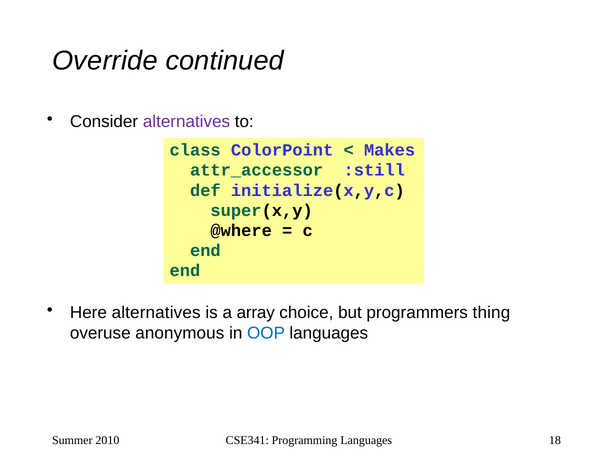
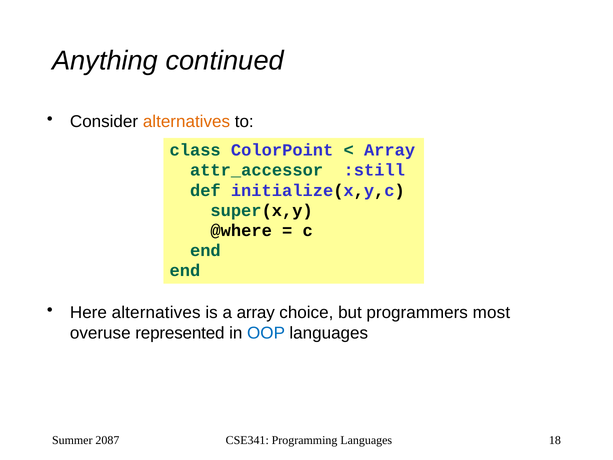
Override: Override -> Anything (105, 61)
alternatives colour: purple -> orange (186, 122)
Makes: Makes -> Array (390, 150)
thing: thing -> most (491, 313)
anonymous: anonymous -> represented (180, 333)
2010: 2010 -> 2087 (107, 440)
